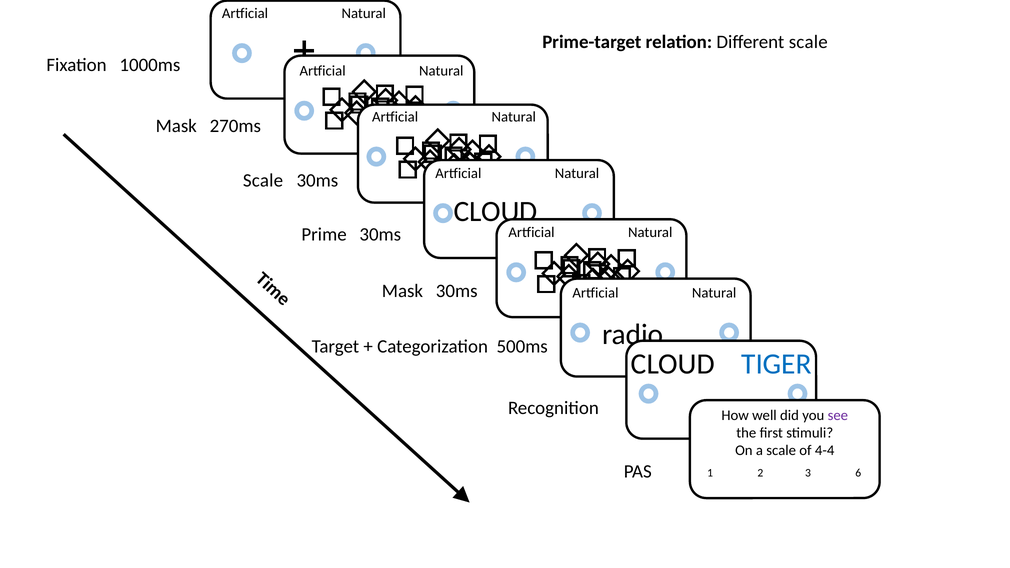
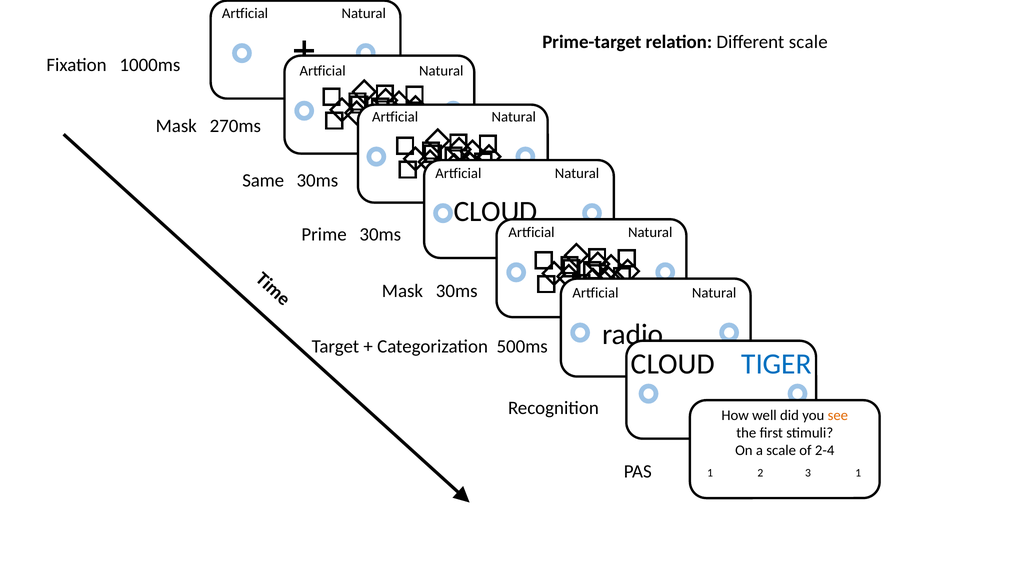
Scale: Scale -> Same (263, 180)
see colour: purple -> orange (838, 415)
4-4: 4-4 -> 2-4 (825, 451)
3 6: 6 -> 1 (858, 473)
